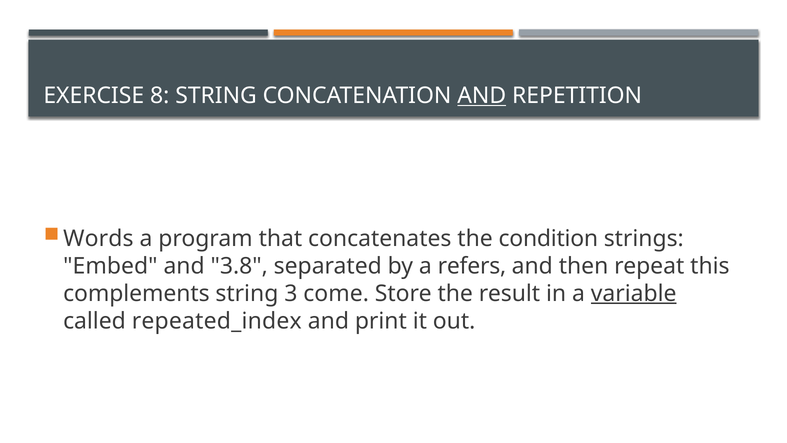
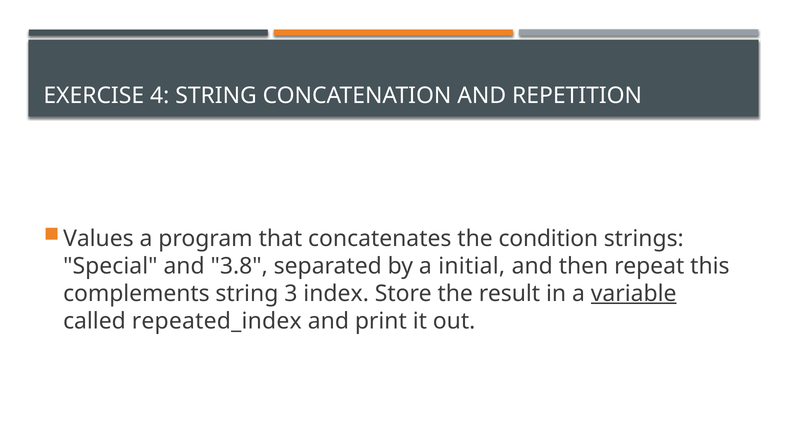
8: 8 -> 4 (160, 96)
AND underline: present -> none (482, 96)
Words: Words -> Values (98, 238)
Embed: Embed -> Special (110, 266)
refers: refers -> initial (472, 266)
come: come -> index (336, 293)
